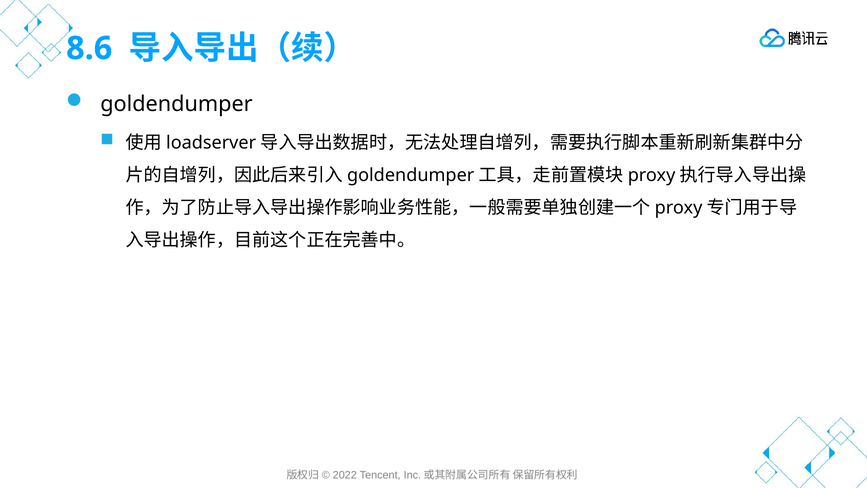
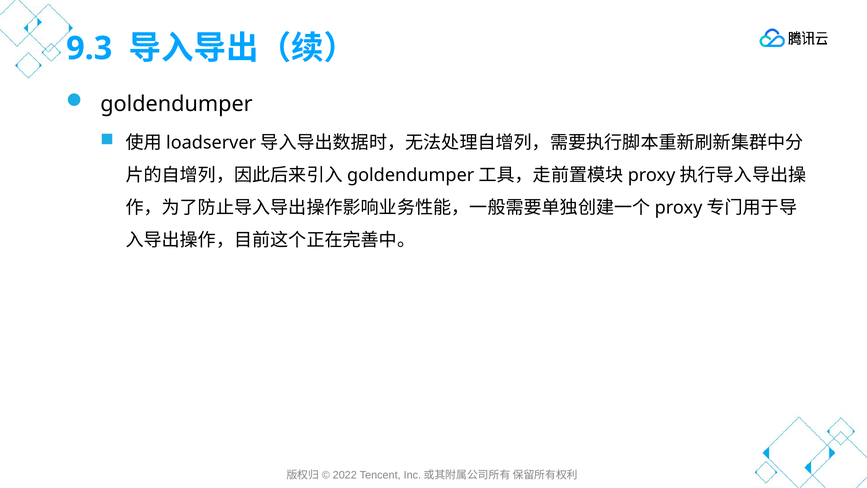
8.6: 8.6 -> 9.3 (89, 48)
